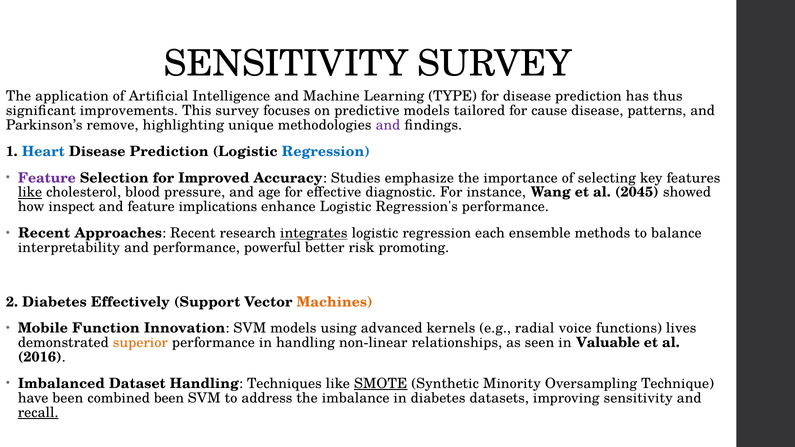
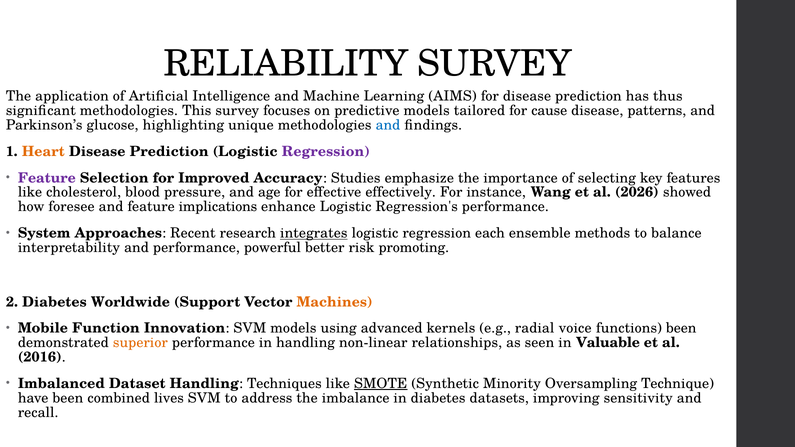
SENSITIVITY: SENSITIVITY -> RELIABILITY (286, 64)
TYPE: TYPE -> AIMS (453, 96)
significant improvements: improvements -> methodologies (129, 111)
remove: remove -> glucose (113, 125)
and colour: purple -> blue (388, 125)
Heart colour: blue -> orange (43, 152)
Regression colour: blue -> purple (326, 152)
like underline: present -> none (30, 192)
diagnostic: diagnostic -> effectively (401, 192)
2045: 2045 -> 2026 (637, 192)
inspect: inspect -> foresee (72, 207)
Recent: Recent -> System (44, 233)
Effectively: Effectively -> Worldwide (130, 302)
functions lives: lives -> been (681, 328)
combined been: been -> lives (169, 398)
recall underline: present -> none (38, 413)
